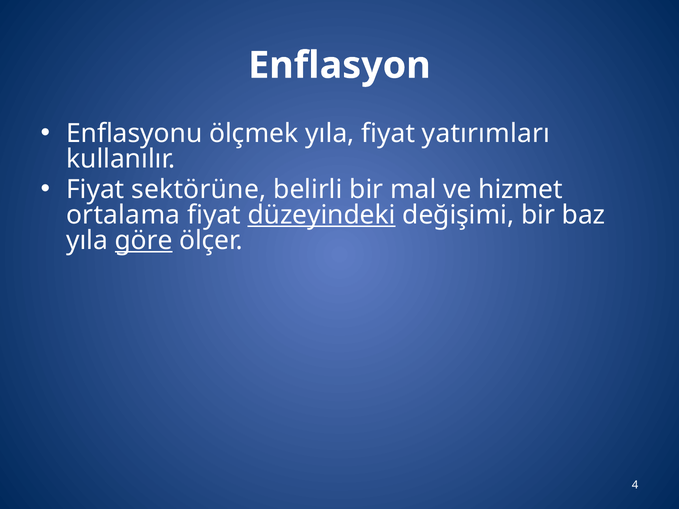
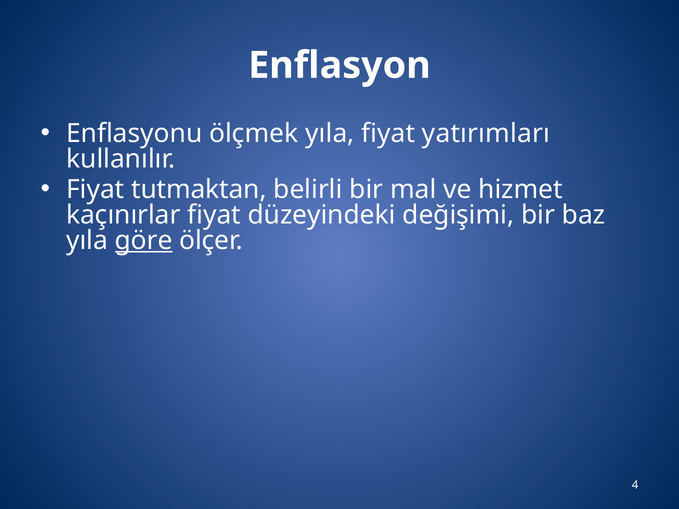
sektörüne: sektörüne -> tutmaktan (199, 190)
ortalama: ortalama -> kaçınırlar (123, 215)
düzeyindeki underline: present -> none (322, 215)
